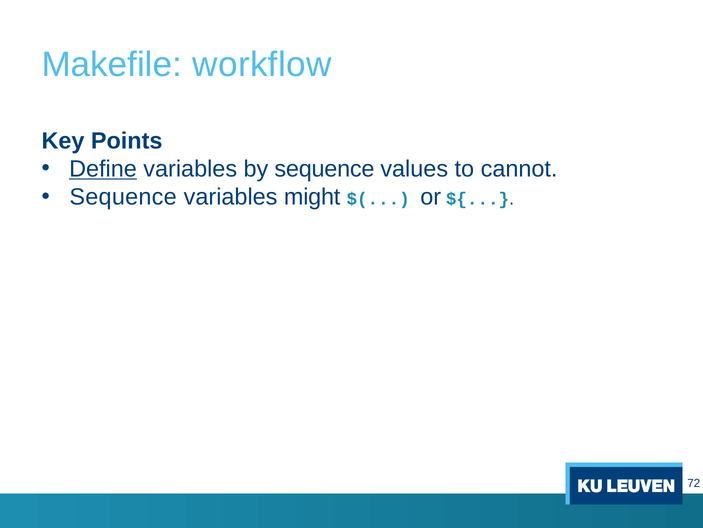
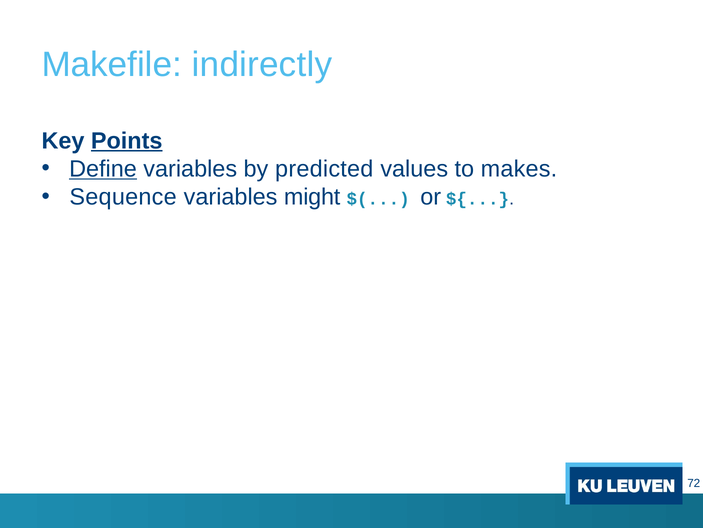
workflow: workflow -> indirectly (262, 64)
Points underline: none -> present (127, 141)
by sequence: sequence -> predicted (324, 169)
cannot: cannot -> makes (519, 169)
